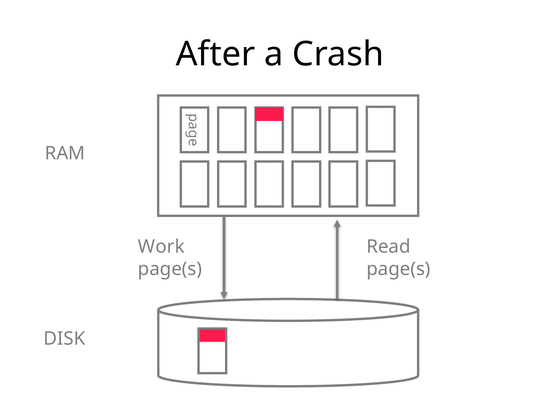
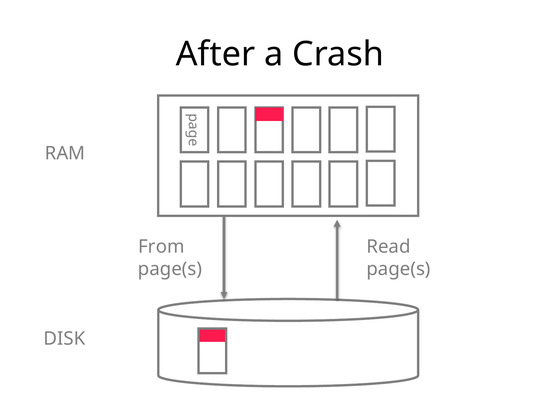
Work: Work -> From (161, 247)
